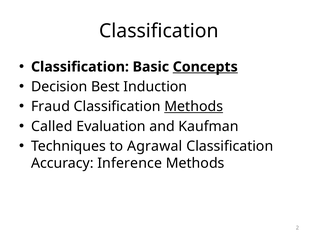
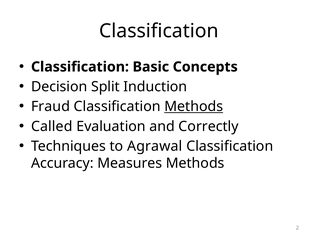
Concepts underline: present -> none (205, 67)
Best: Best -> Split (105, 87)
Kaufman: Kaufman -> Correctly (209, 126)
Inference: Inference -> Measures (130, 163)
